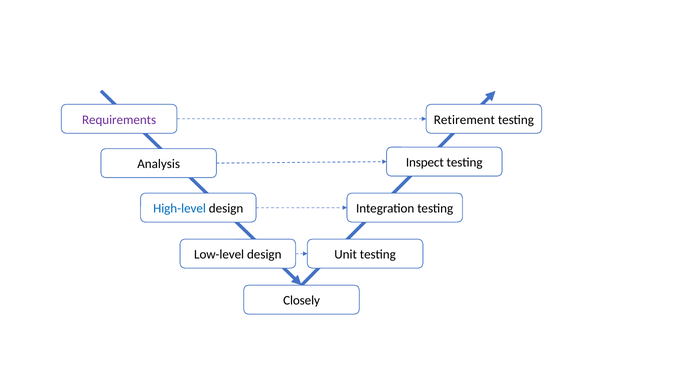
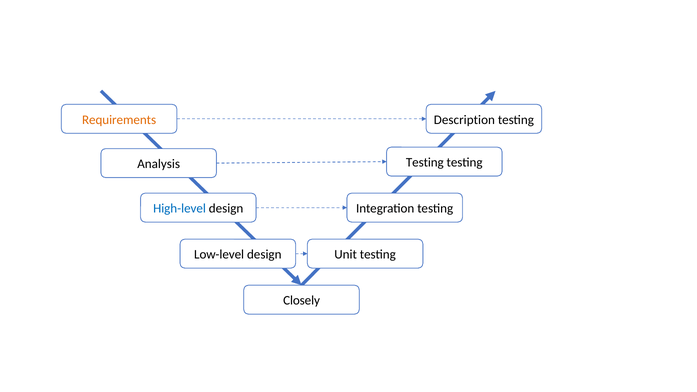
Requirements colour: purple -> orange (119, 120)
Retirement: Retirement -> Description (464, 120)
Inspect: Inspect -> Testing (425, 163)
